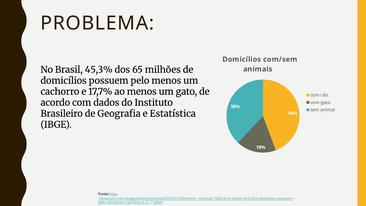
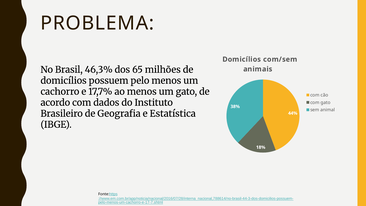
45,3%: 45,3% -> 46,3% (99, 70)
